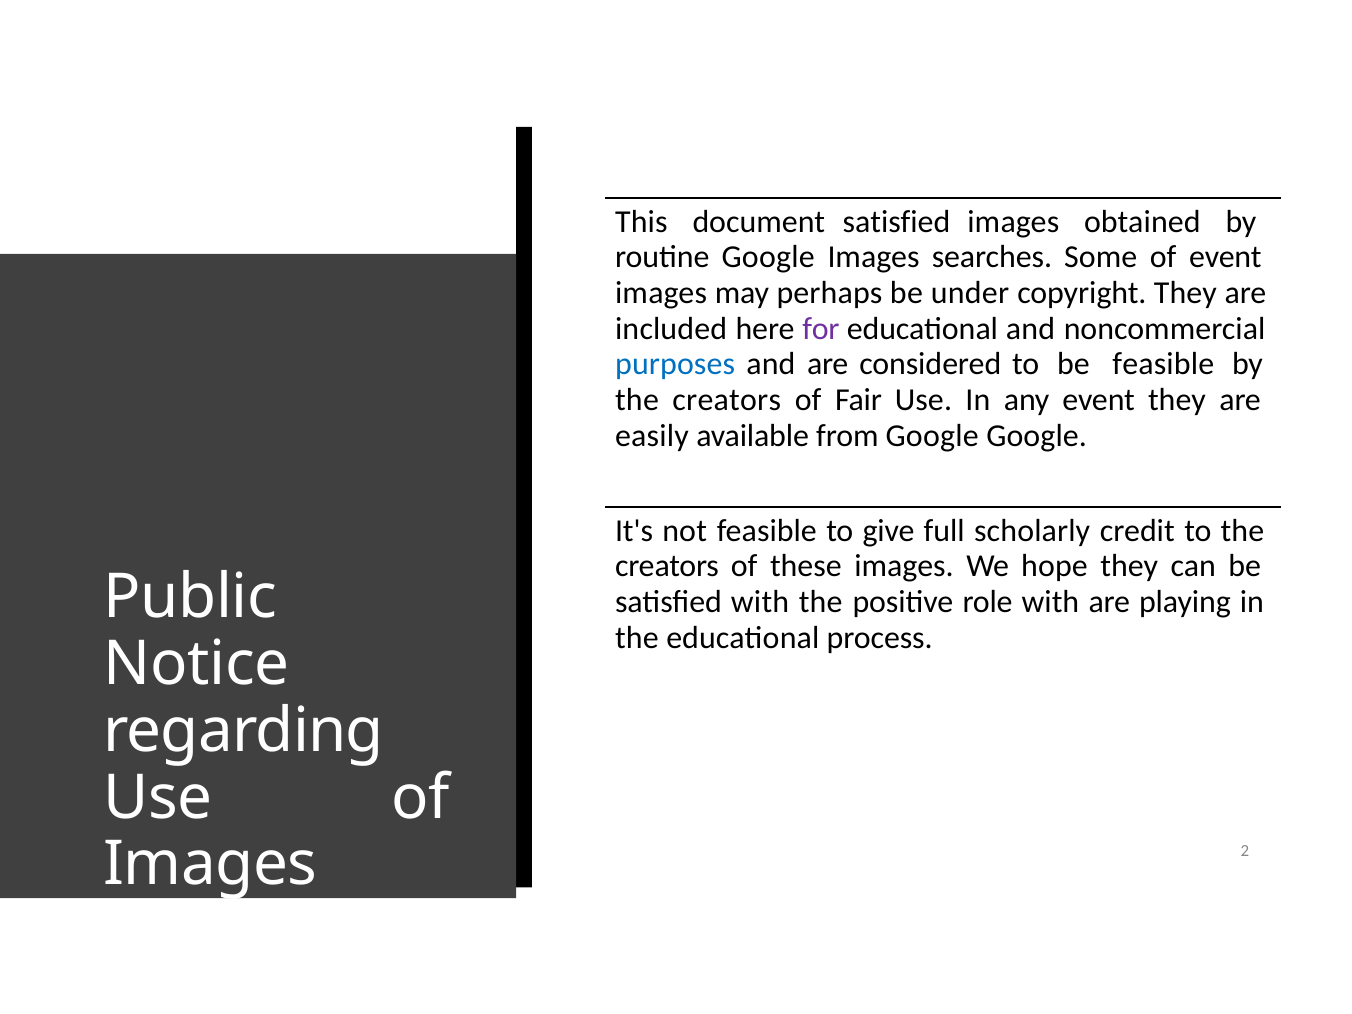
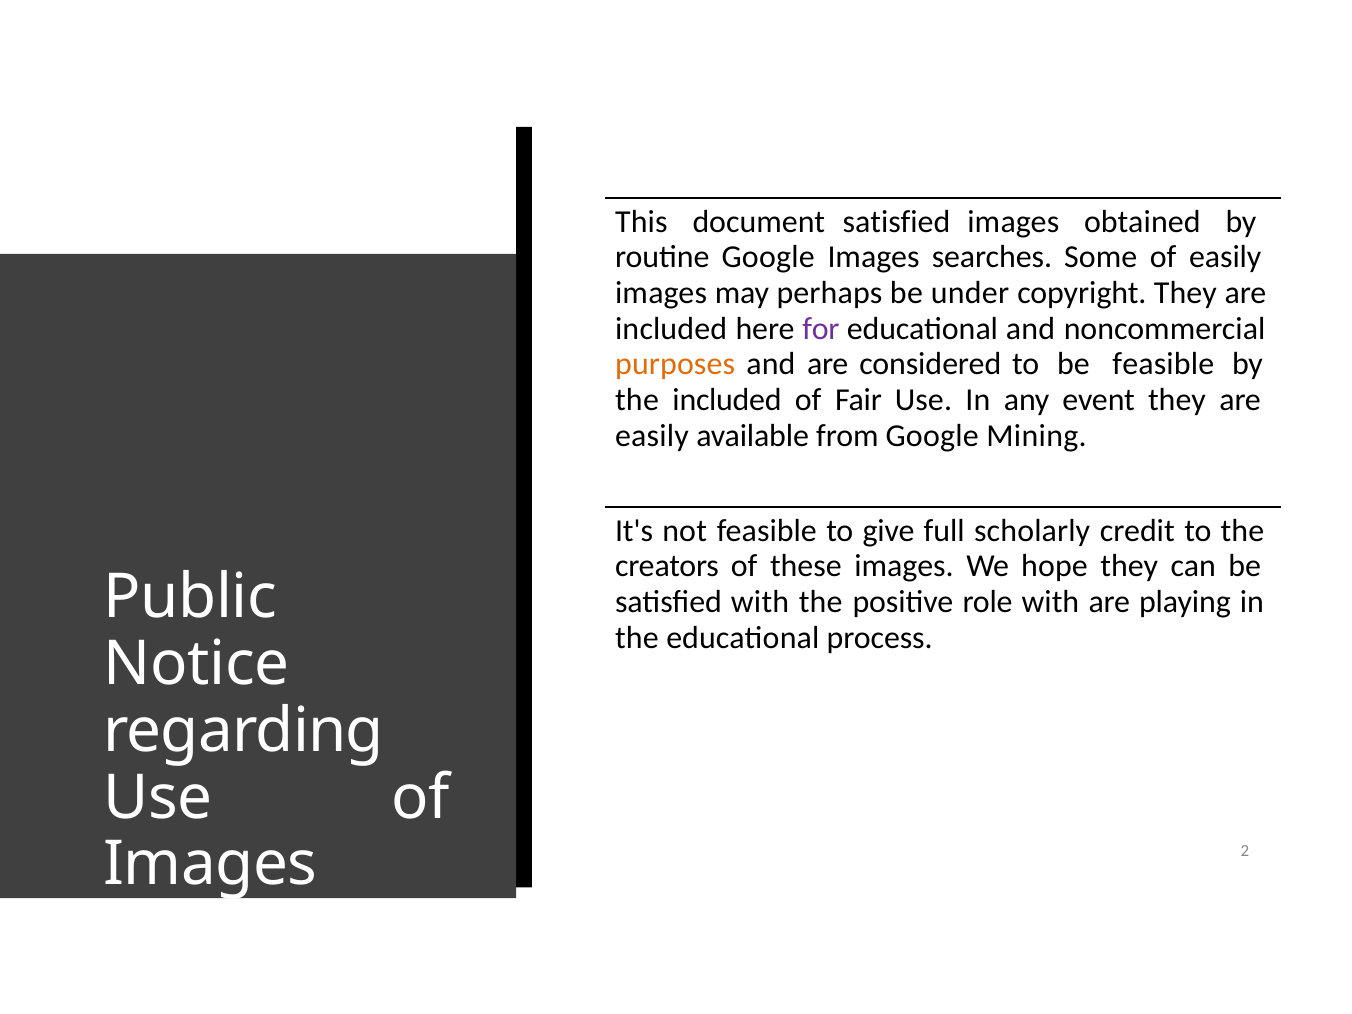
of event: event -> easily (1225, 257)
purposes colour: blue -> orange (675, 364)
creators: creators -> included (727, 400)
Google Google: Google -> Mining (1037, 435)
